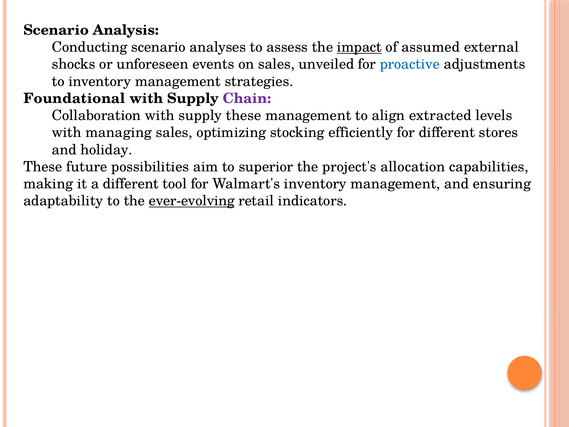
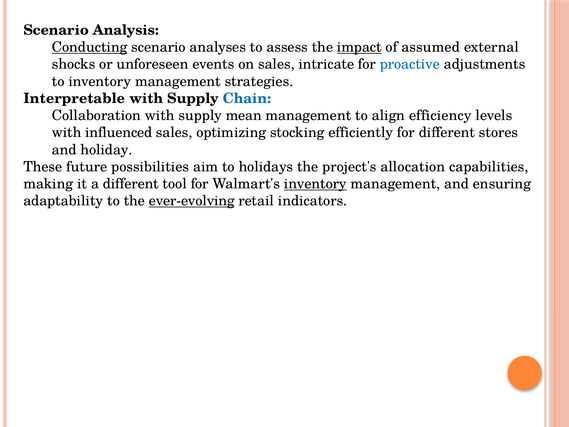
Conducting underline: none -> present (90, 47)
unveiled: unveiled -> intricate (326, 64)
Foundational: Foundational -> Interpretable (74, 98)
Chain colour: purple -> blue (247, 98)
supply these: these -> mean (244, 115)
extracted: extracted -> efficiency (440, 115)
managing: managing -> influenced (119, 133)
superior: superior -> holidays (266, 167)
inventory underline: none -> present (315, 184)
